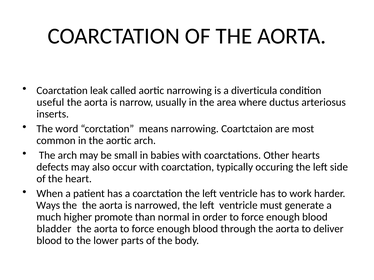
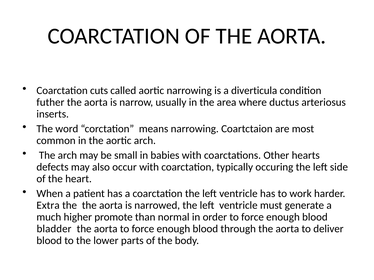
leak: leak -> cuts (99, 91)
useful: useful -> futher (50, 102)
Ways: Ways -> Extra (48, 206)
